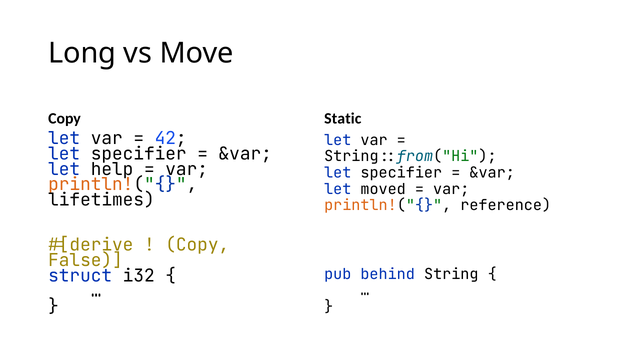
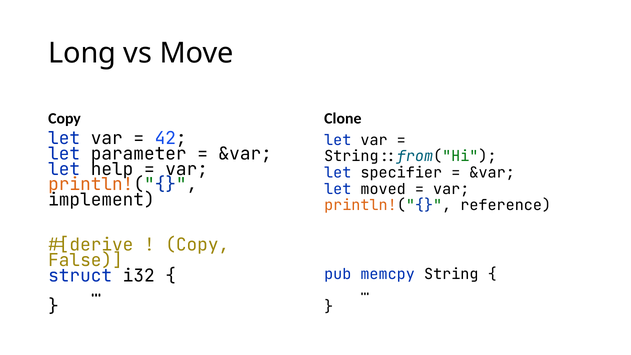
Static: Static -> Clone (343, 119)
specifier: specifier -> parameter (139, 154)
lifetimes: lifetimes -> implement (101, 200)
behind: behind -> memcpy (388, 274)
